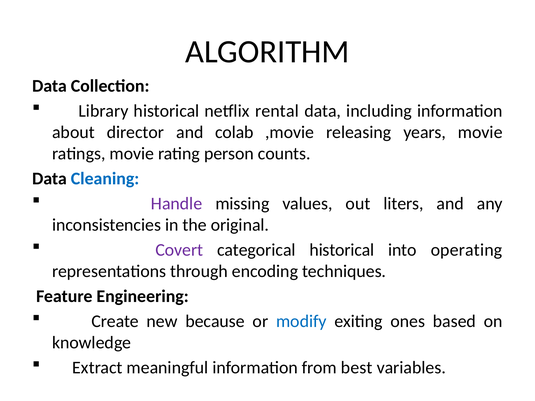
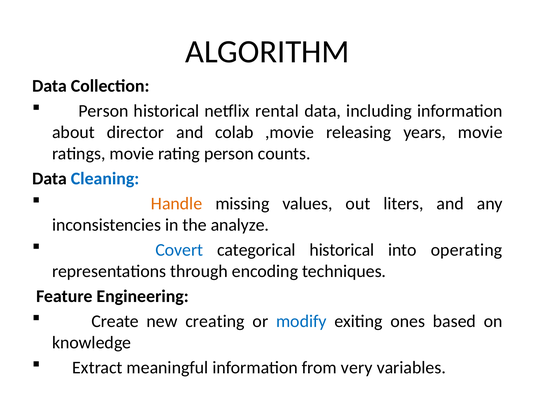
Library: Library -> Person (103, 111)
Handle colour: purple -> orange (177, 204)
original: original -> analyze (240, 225)
Covert colour: purple -> blue (179, 250)
because: because -> creating (215, 321)
best: best -> very (357, 368)
